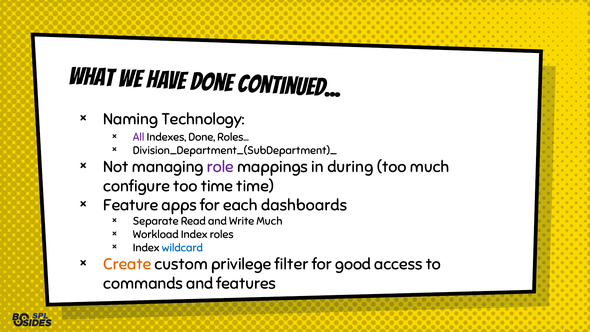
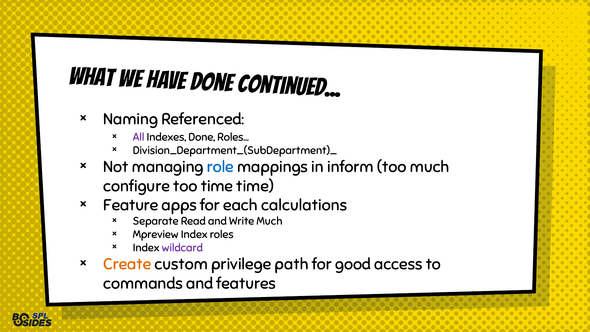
Technology: Technology -> Referenced (203, 119)
role colour: purple -> blue (220, 167)
during: during -> inform (350, 167)
dashboards: dashboards -> calculations (304, 205)
Workload: Workload -> Mpreview (156, 234)
wildcard colour: blue -> purple (182, 248)
filter: filter -> path (292, 264)
